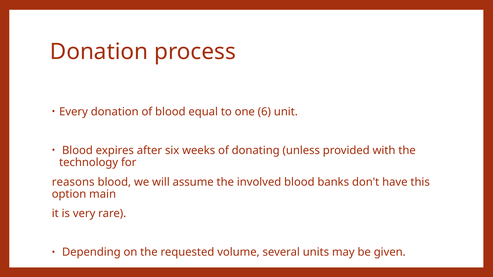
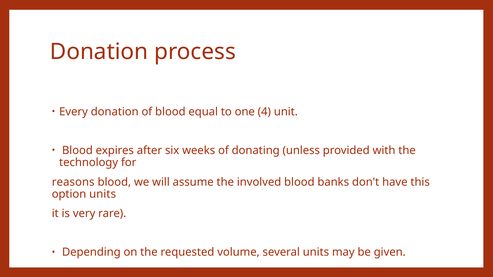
6: 6 -> 4 (264, 112)
option main: main -> units (103, 194)
